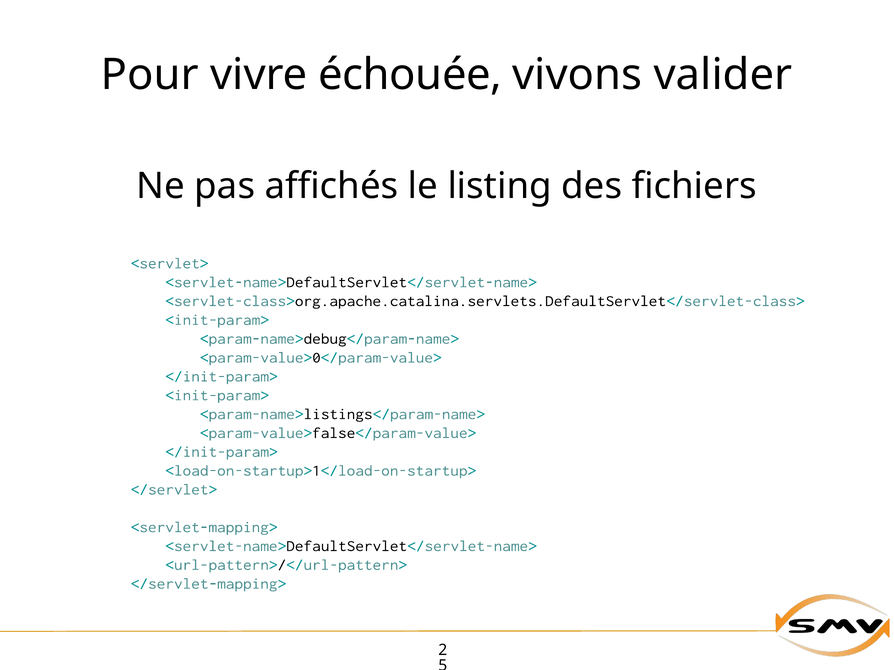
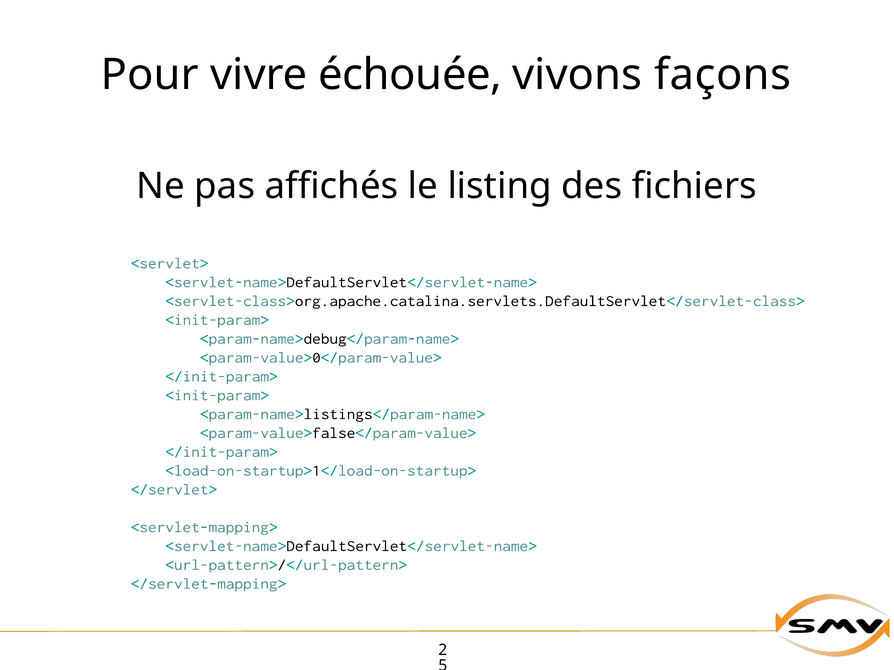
valider: valider -> façons (723, 75)
